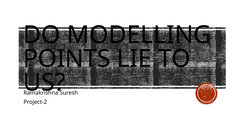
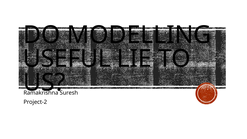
POINTS: POINTS -> USEFUL (67, 59)
